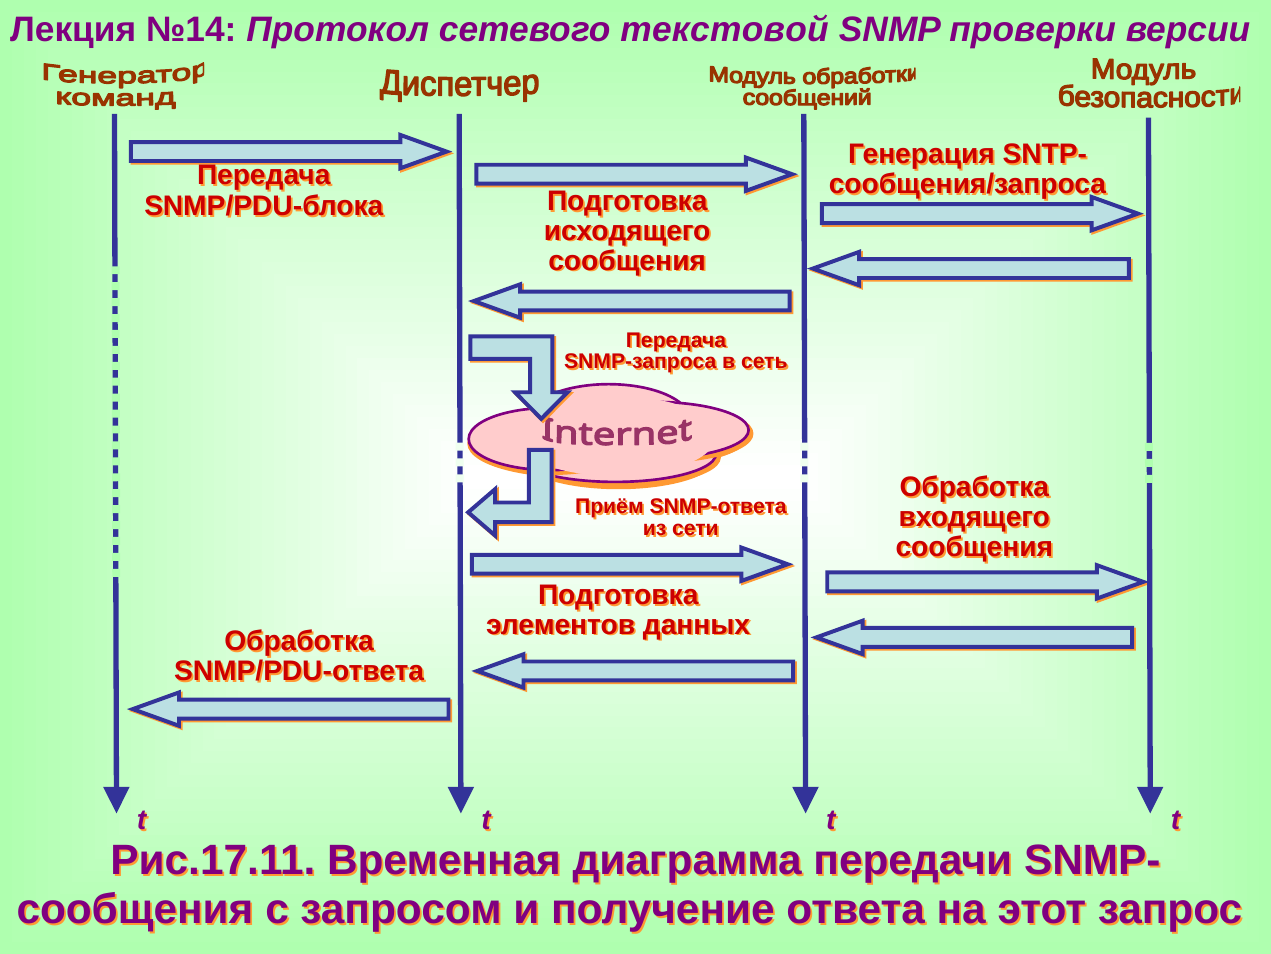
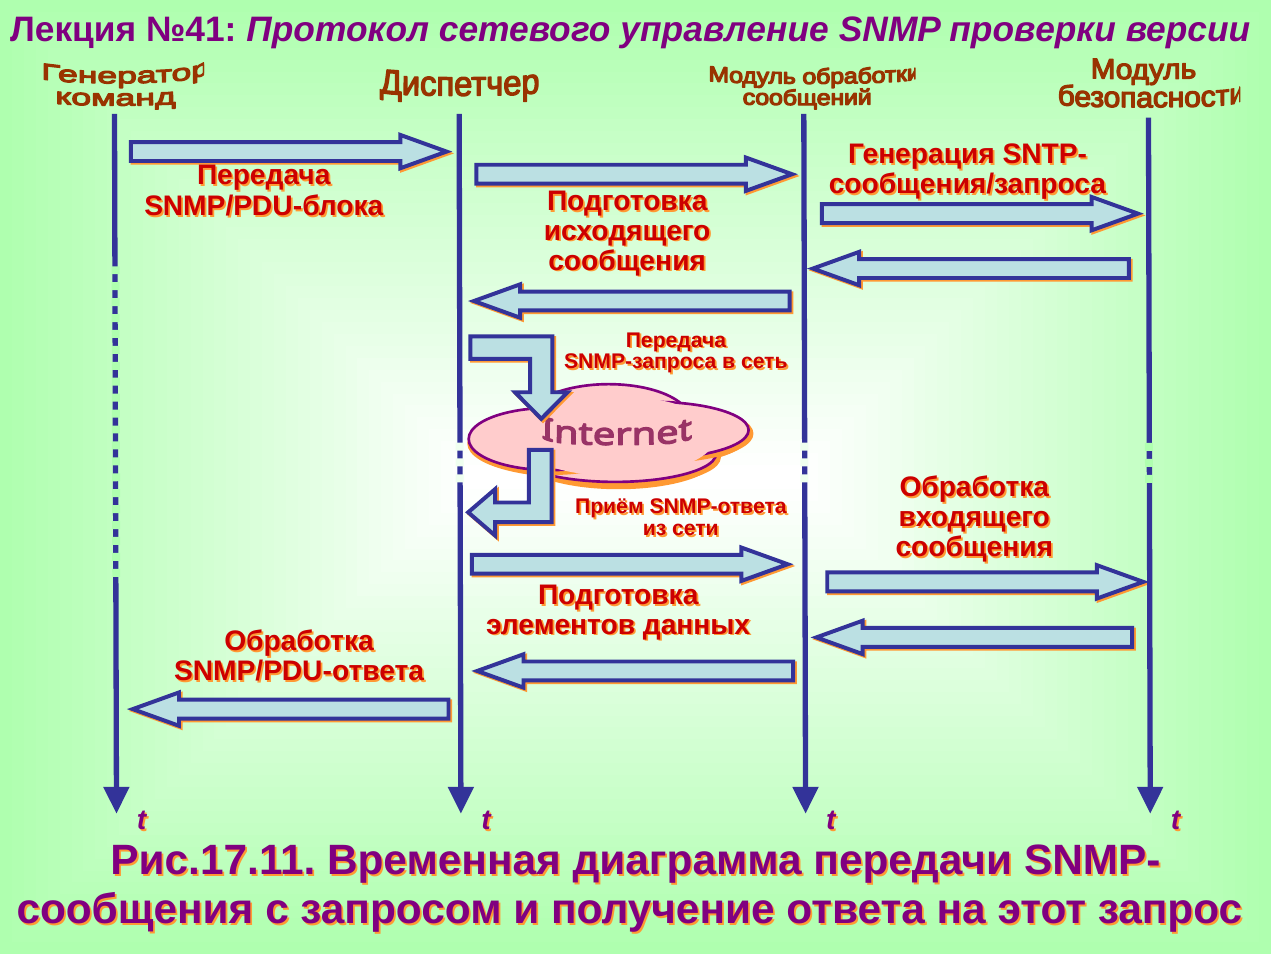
№14: №14 -> №41 (191, 30)
текстовой: текстовой -> управление (725, 30)
